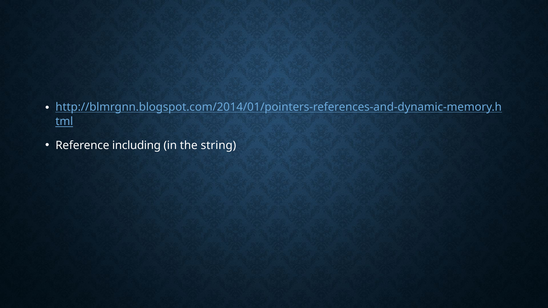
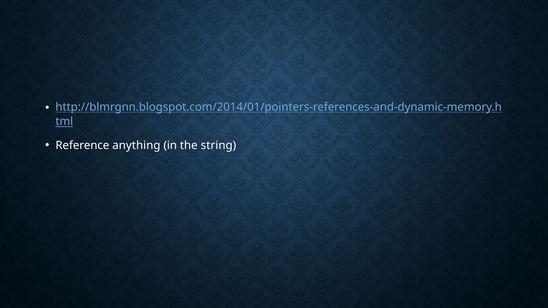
including: including -> anything (136, 146)
